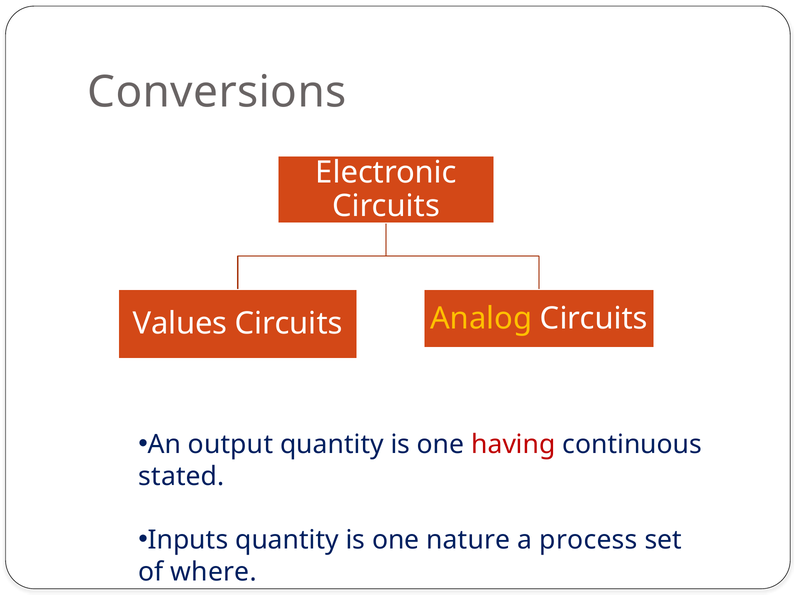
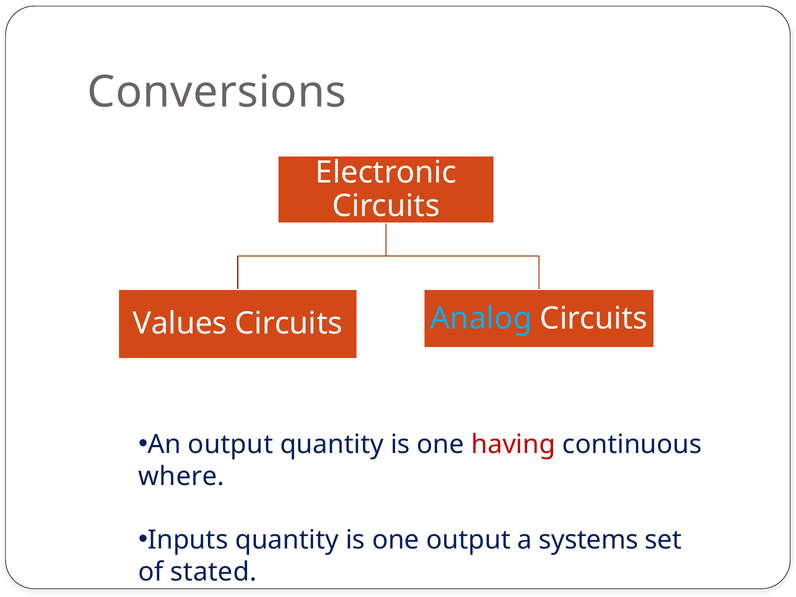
Analog colour: yellow -> light blue (481, 318)
stated: stated -> where (181, 476)
one nature: nature -> output (468, 540)
process: process -> systems (589, 540)
where: where -> stated (214, 572)
